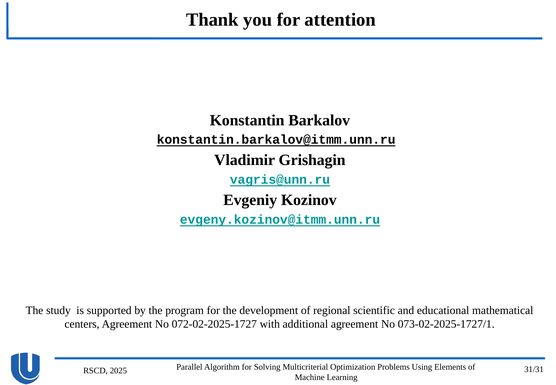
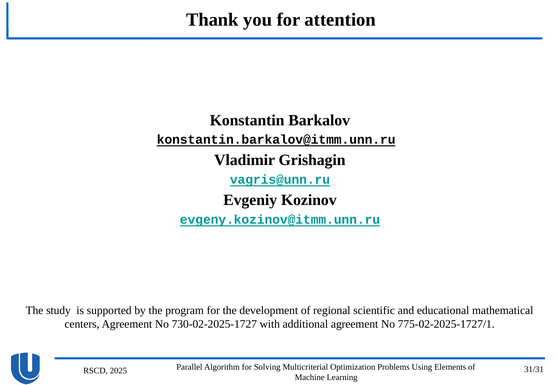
072-02-2025-1727: 072-02-2025-1727 -> 730-02-2025-1727 (214, 324)
073-02-2025-1727/1: 073-02-2025-1727/1 -> 775-02-2025-1727/1 (446, 324)
